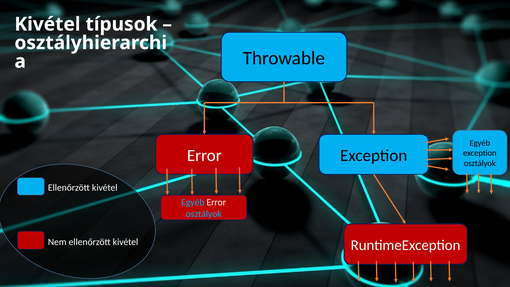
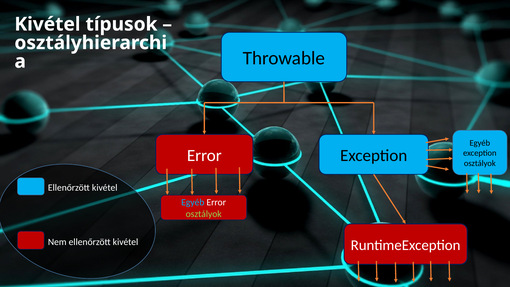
osztályok colour: light blue -> light green (204, 214)
